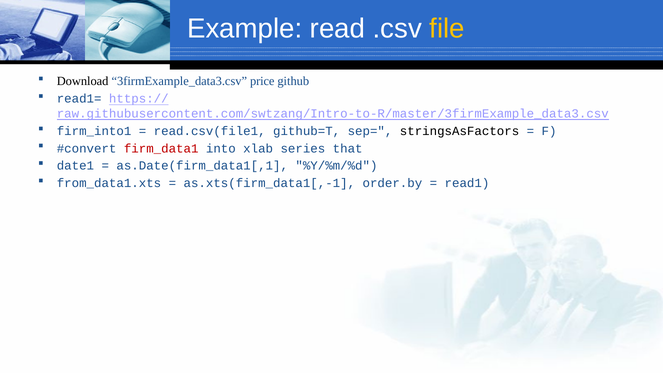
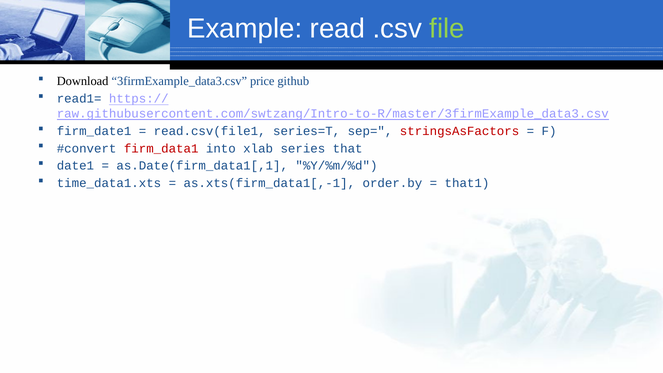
file colour: yellow -> light green (447, 29)
firm_into1: firm_into1 -> firm_date1 (94, 131)
github=T: github=T -> series=T (307, 131)
stringsAsFactors colour: black -> red (460, 131)
from_data1.xts: from_data1.xts -> time_data1.xts (109, 183)
read1: read1 -> that1 (467, 183)
